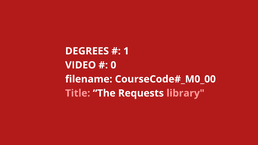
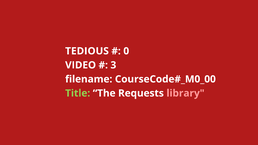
DEGREES: DEGREES -> TEDIOUS (87, 51)
1: 1 -> 0 (126, 51)
0: 0 -> 3 (113, 65)
Title colour: pink -> light green (78, 93)
